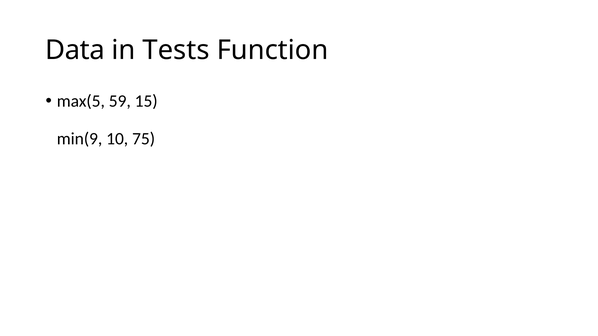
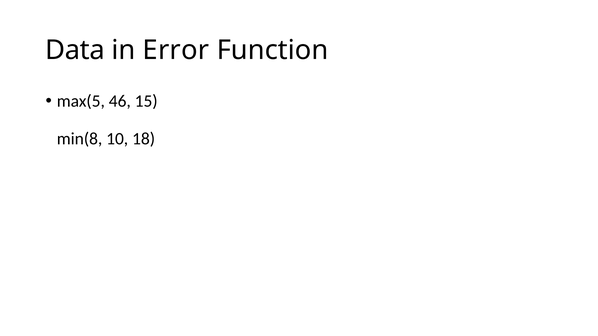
Tests: Tests -> Error (176, 50)
59: 59 -> 46 (120, 101)
min(9: min(9 -> min(8 (80, 139)
75: 75 -> 18 (144, 139)
